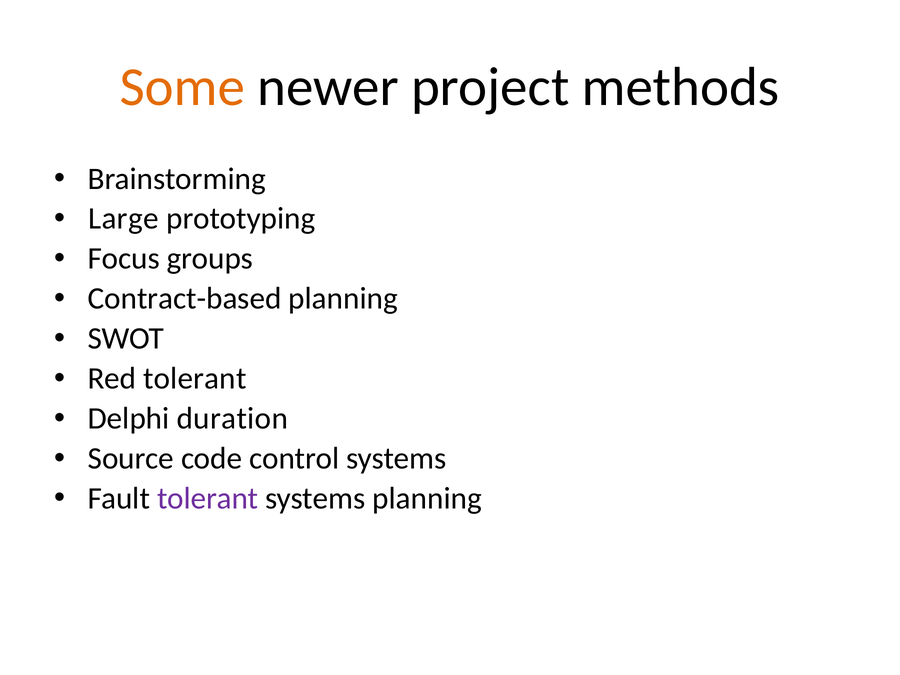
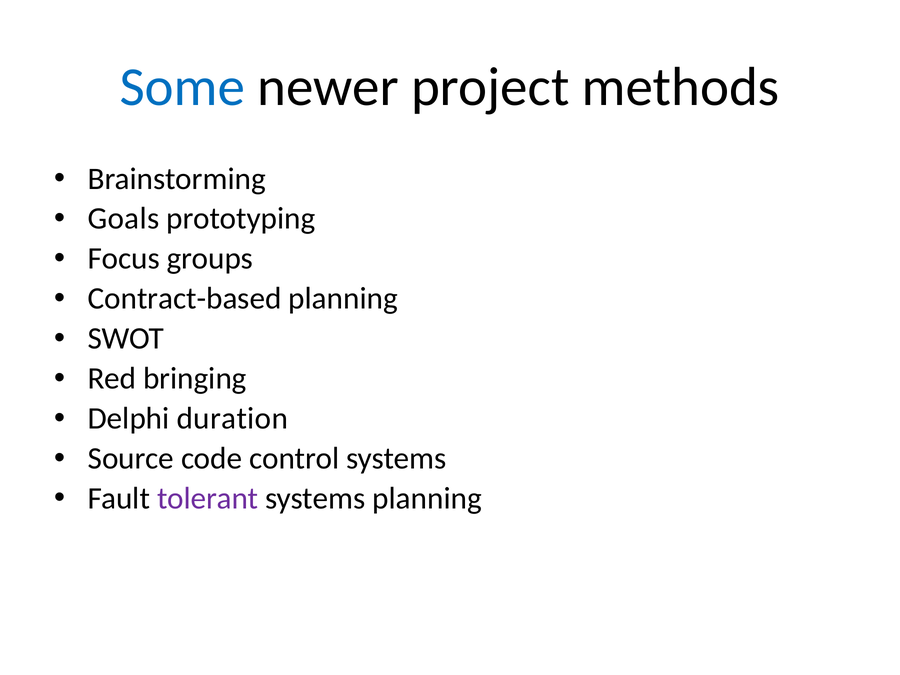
Some colour: orange -> blue (182, 87)
Large: Large -> Goals (123, 219)
Red tolerant: tolerant -> bringing (195, 379)
